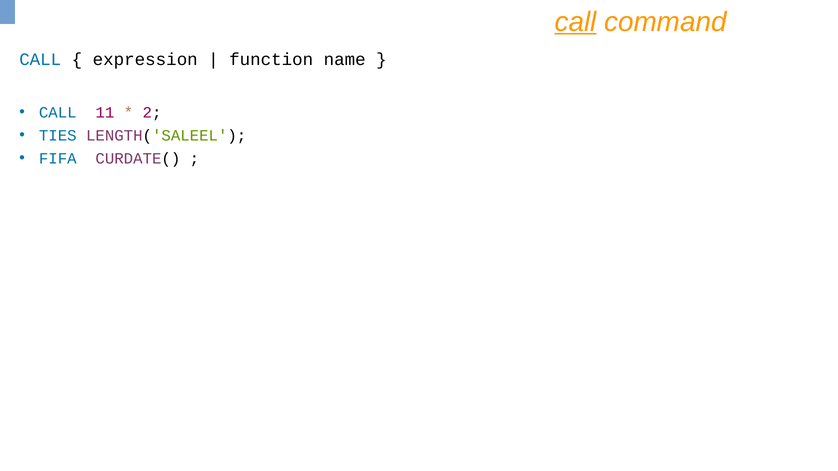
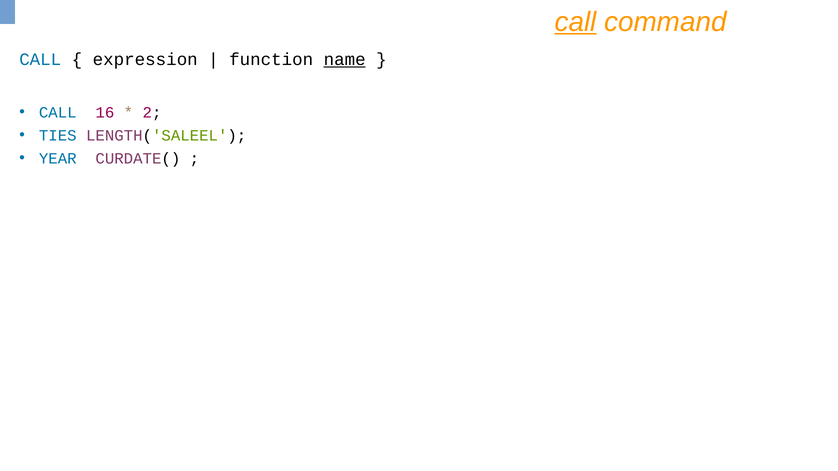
name underline: none -> present (345, 60)
11: 11 -> 16 (105, 113)
FIFA: FIFA -> YEAR (58, 159)
